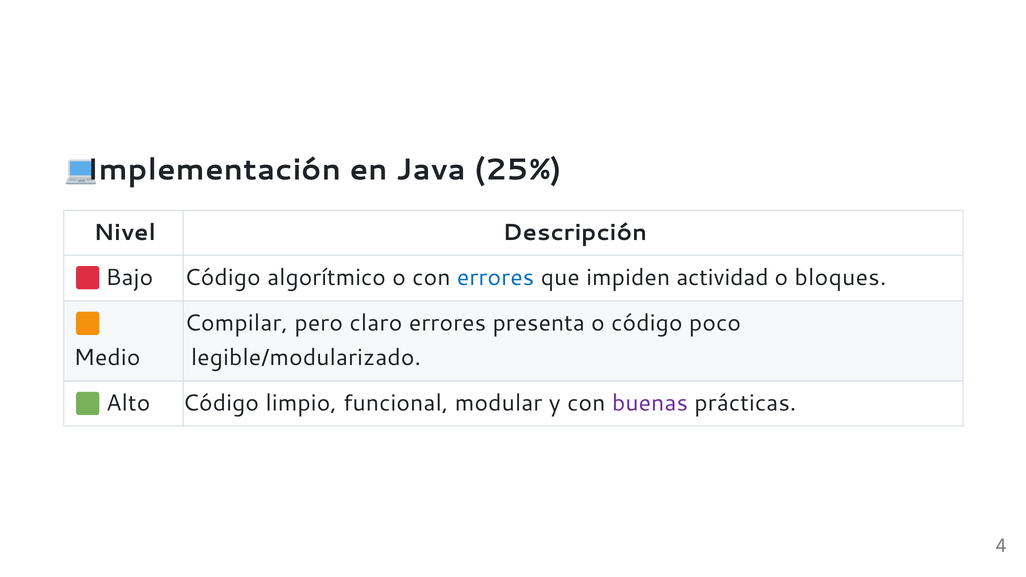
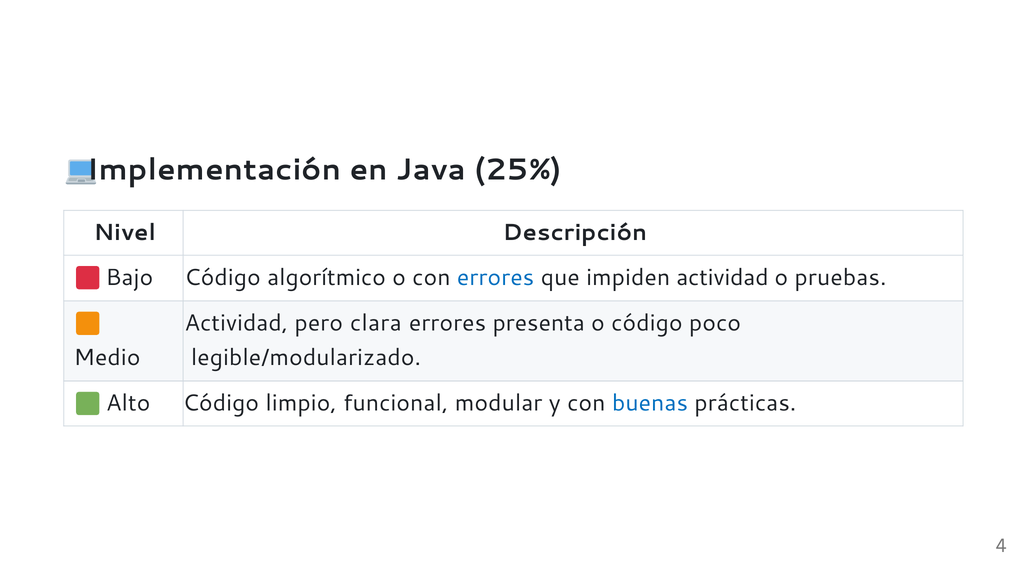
bloques: bloques -> pruebas (840, 277)
Compilar: Compilar -> Actividad (236, 323)
claro: claro -> clara (376, 323)
buenas colour: purple -> blue (650, 403)
